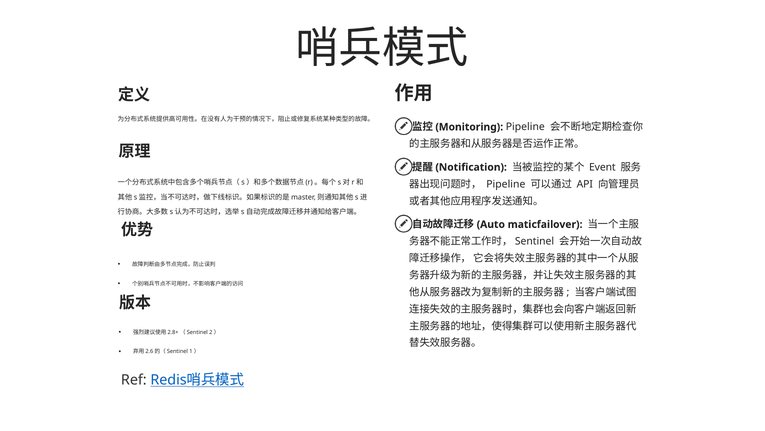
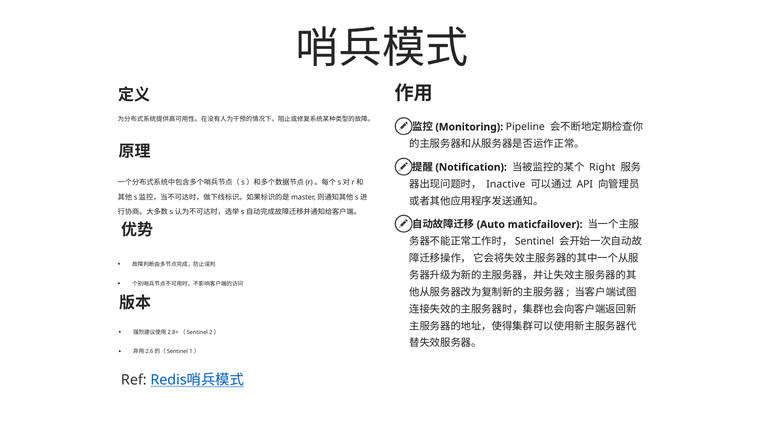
Event: Event -> Right (602, 167)
Pipeline: Pipeline -> Inactive (506, 184)
